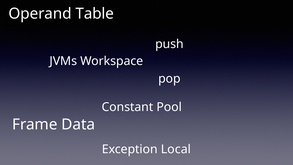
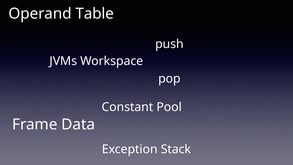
Local: Local -> Stack (176, 149)
